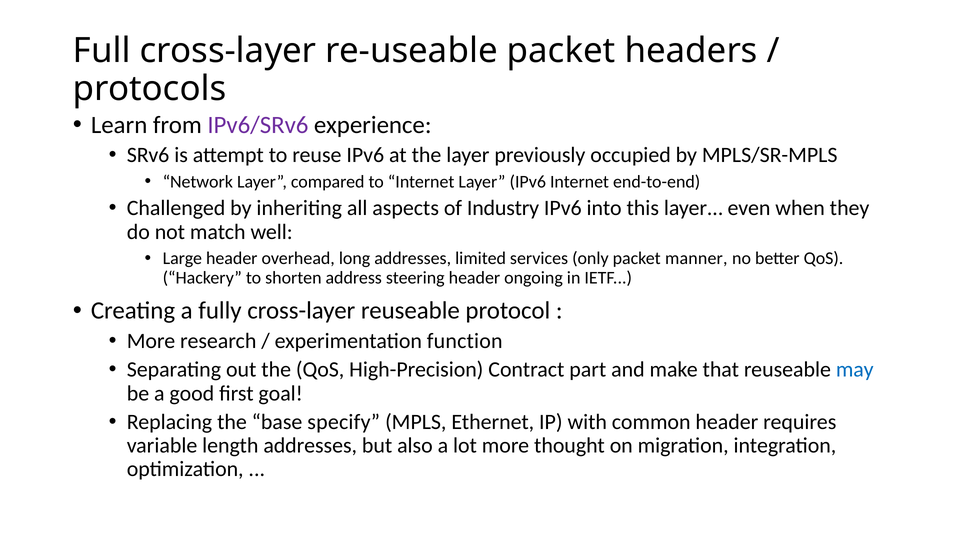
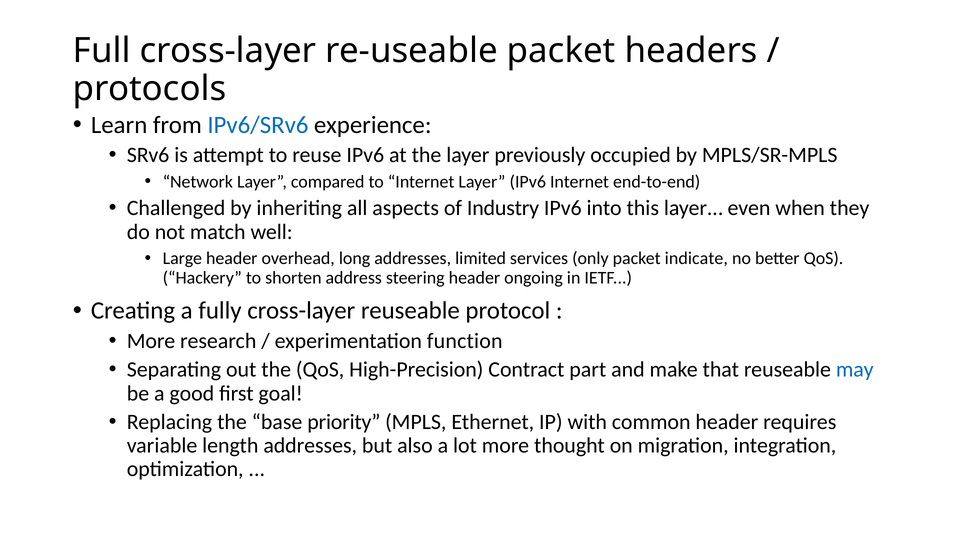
IPv6/SRv6 colour: purple -> blue (258, 125)
manner: manner -> indicate (696, 258)
specify: specify -> priority (344, 422)
